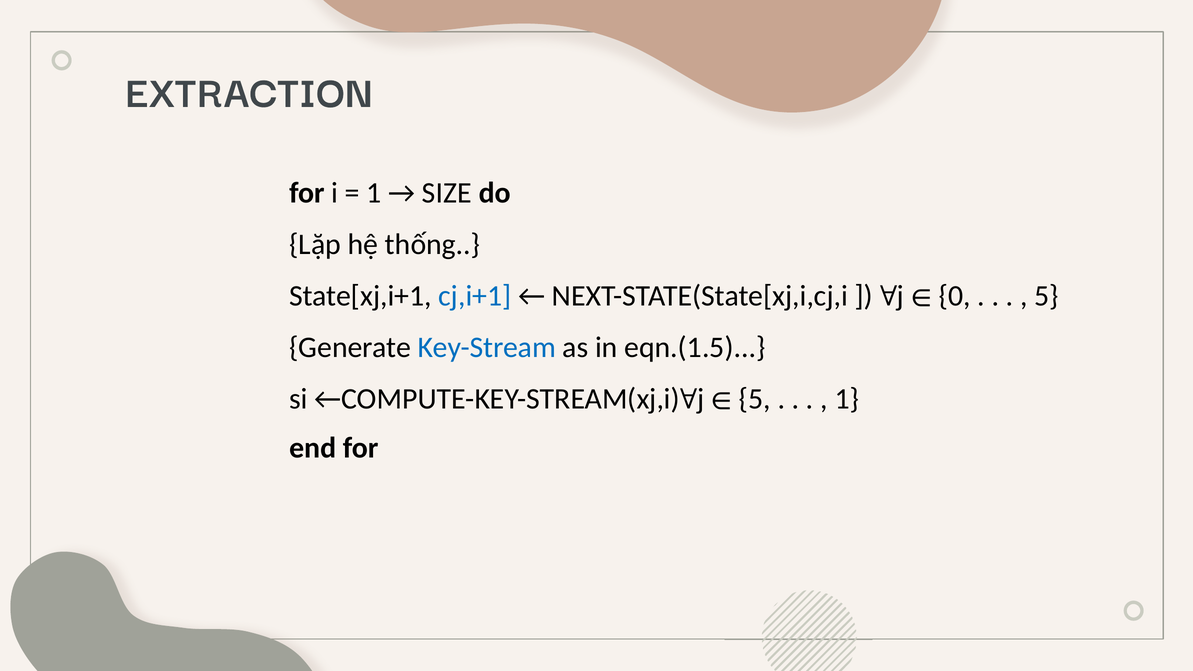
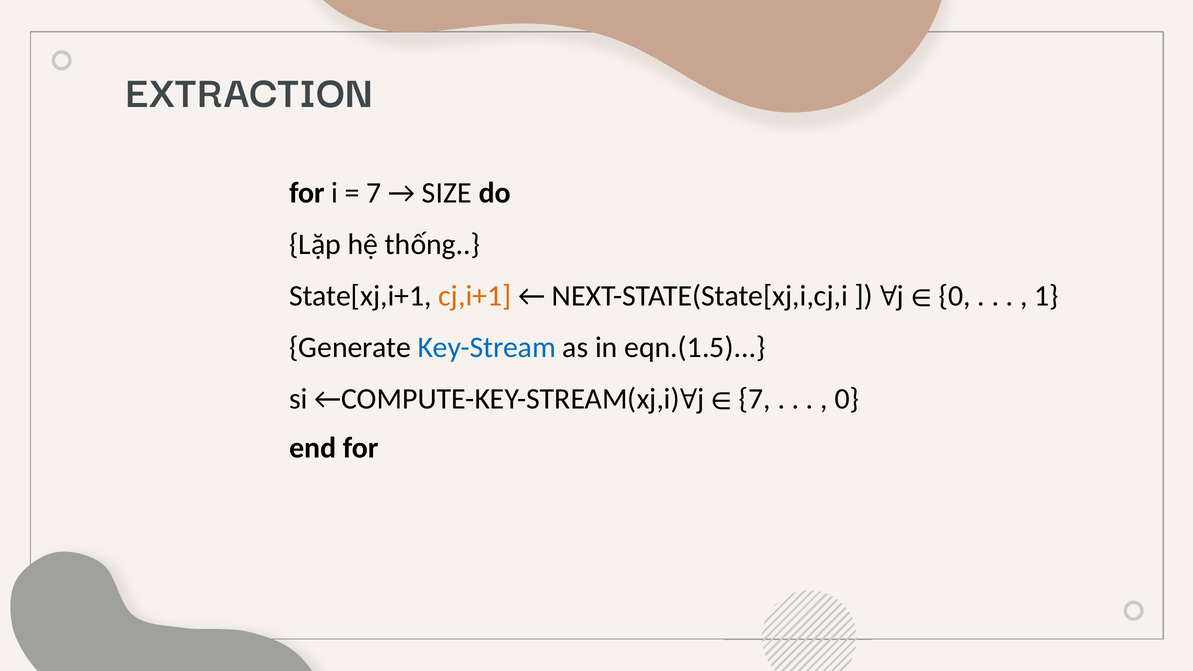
1: 1 -> 7 (374, 193)
cj,i+1 colour: blue -> orange (475, 296)
5: 5 -> 1 (1047, 296)
5: 5 -> 7 (755, 399)
1: 1 -> 0 (847, 399)
